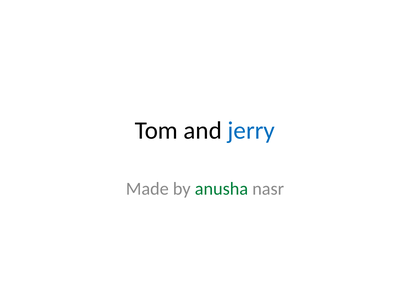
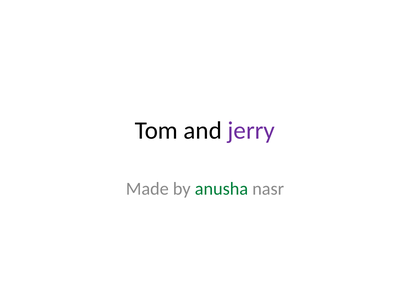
jerry colour: blue -> purple (251, 130)
